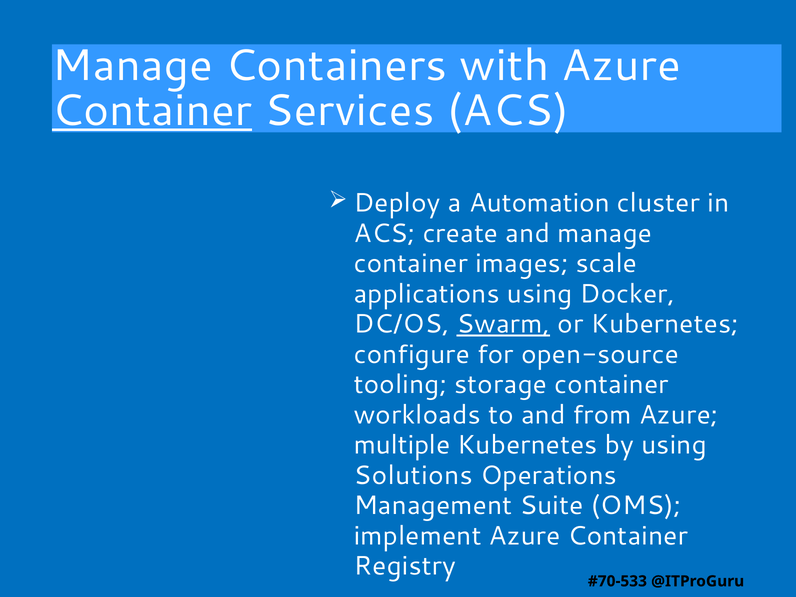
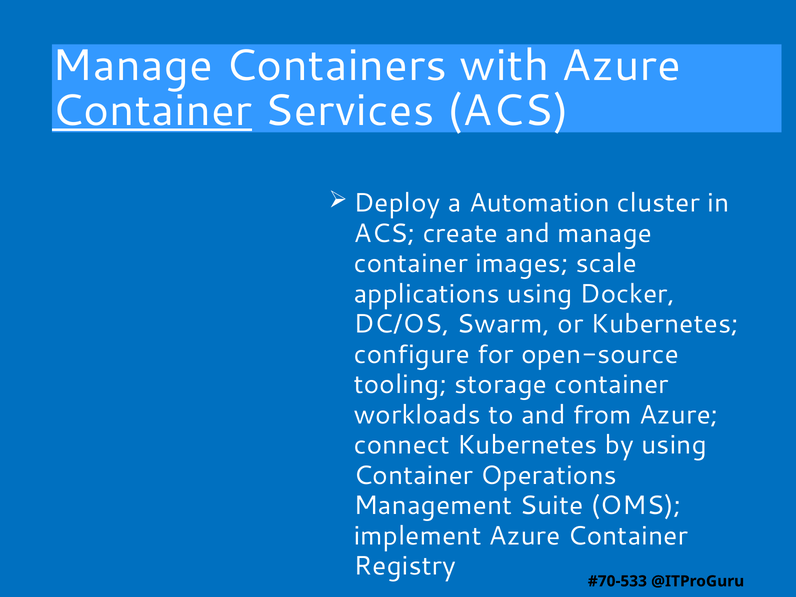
Swarm underline: present -> none (503, 324)
multiple: multiple -> connect (402, 445)
Solutions: Solutions -> Container (414, 475)
